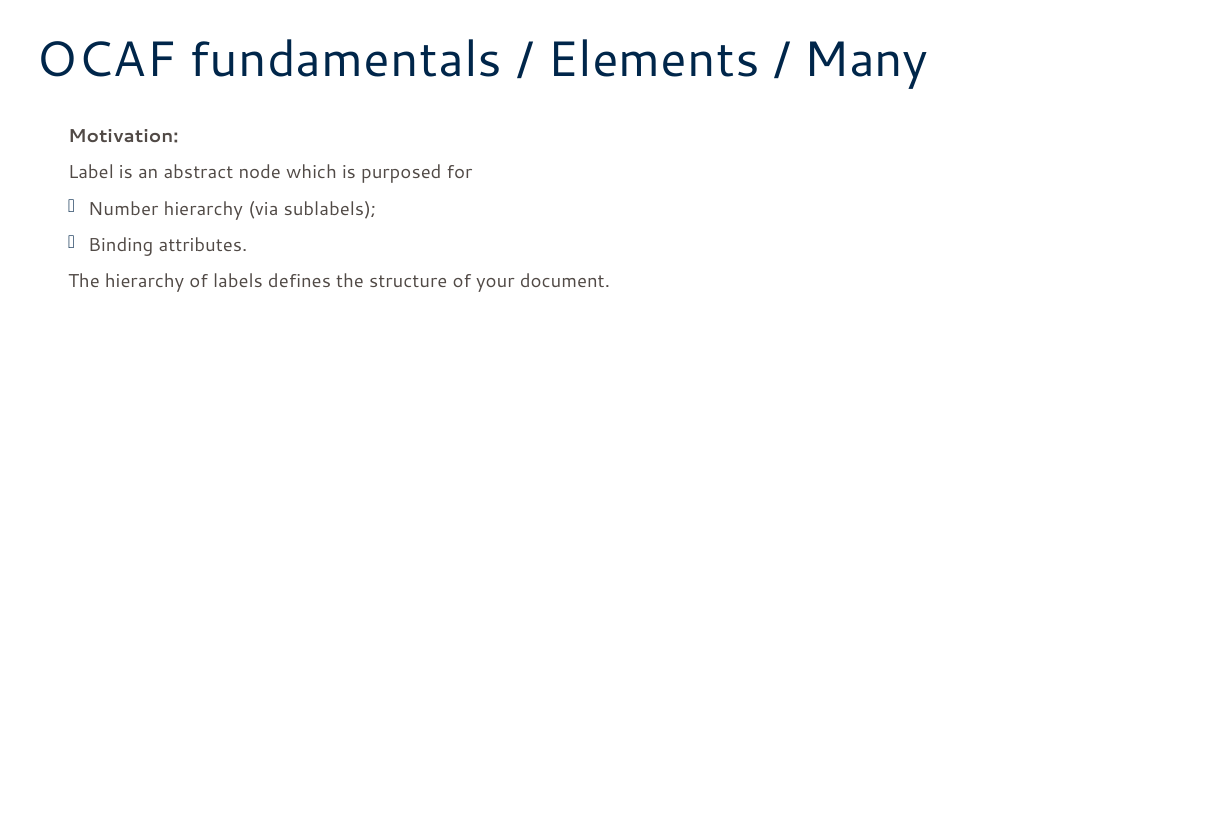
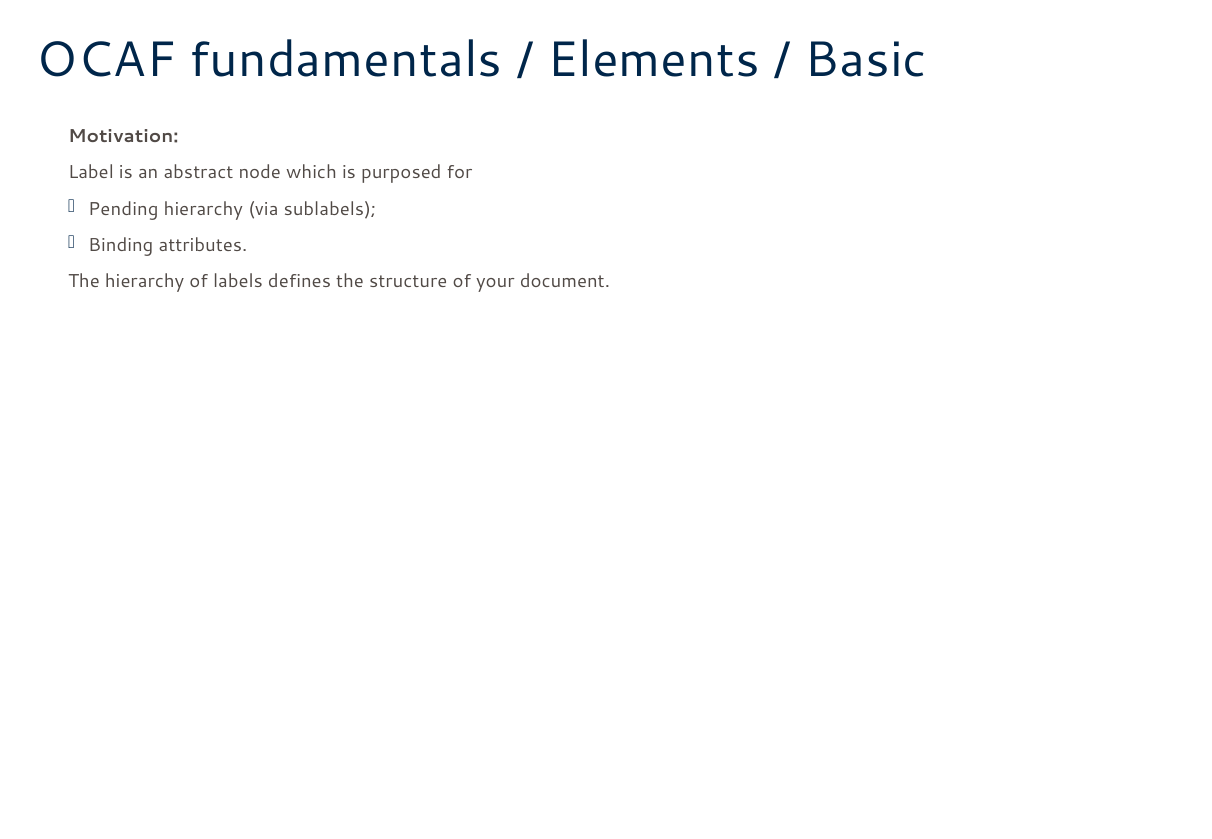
Many: Many -> Basic (866, 60)
Number: Number -> Pending (123, 209)
